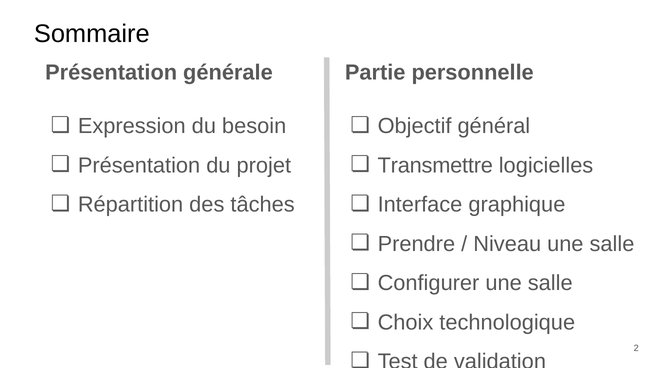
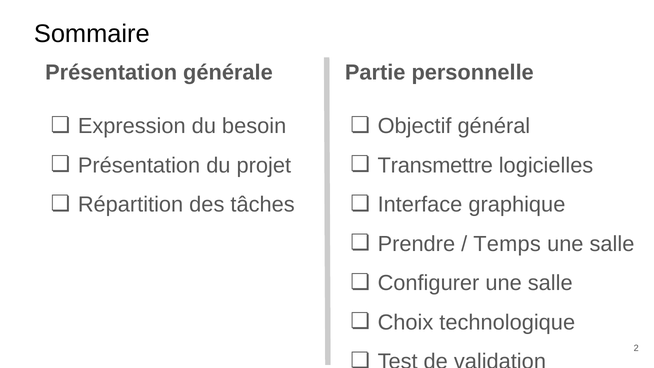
Niveau: Niveau -> Temps (507, 244)
